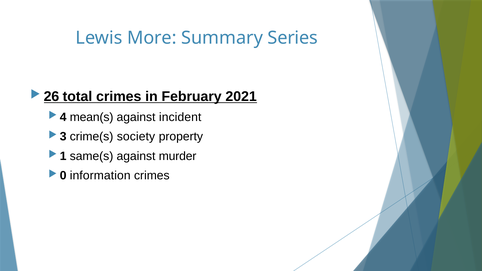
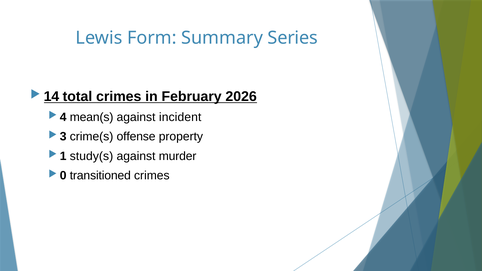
More: More -> Form (152, 38)
26: 26 -> 14 (51, 97)
2021: 2021 -> 2026 (241, 97)
society: society -> offense (136, 137)
same(s: same(s -> study(s (91, 156)
information: information -> transitioned (100, 176)
